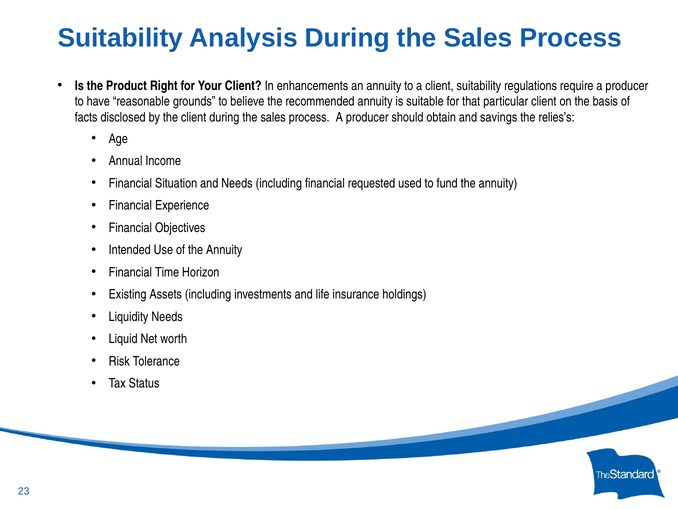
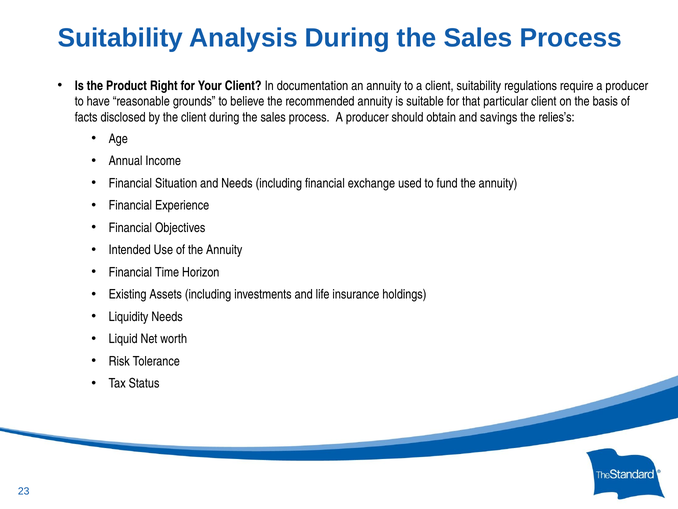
enhancements: enhancements -> documentation (312, 86)
requested: requested -> exchange (371, 183)
